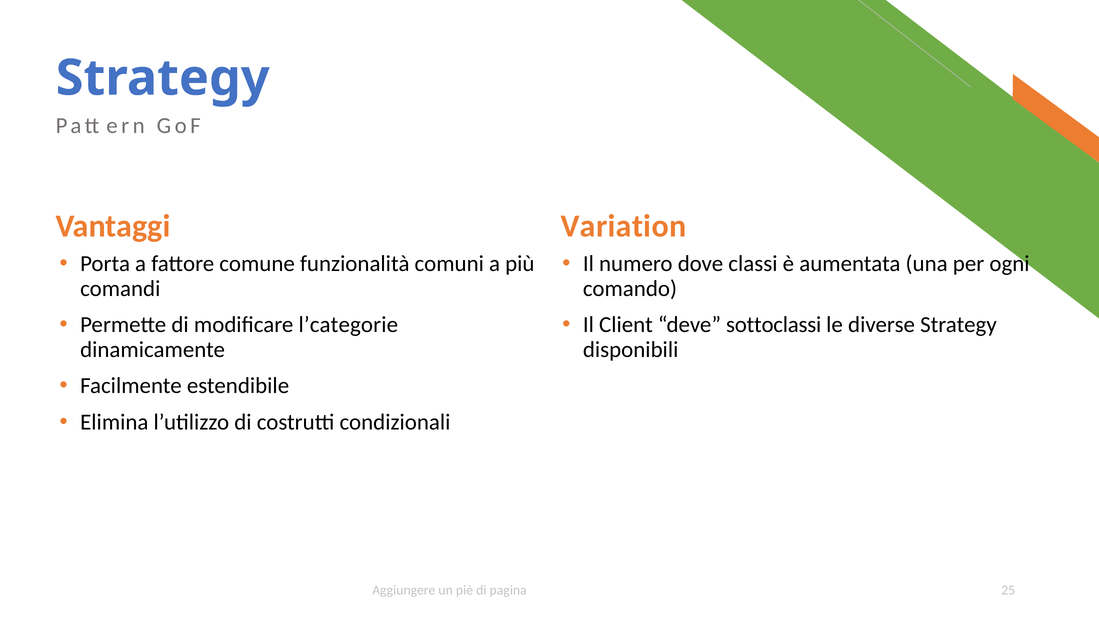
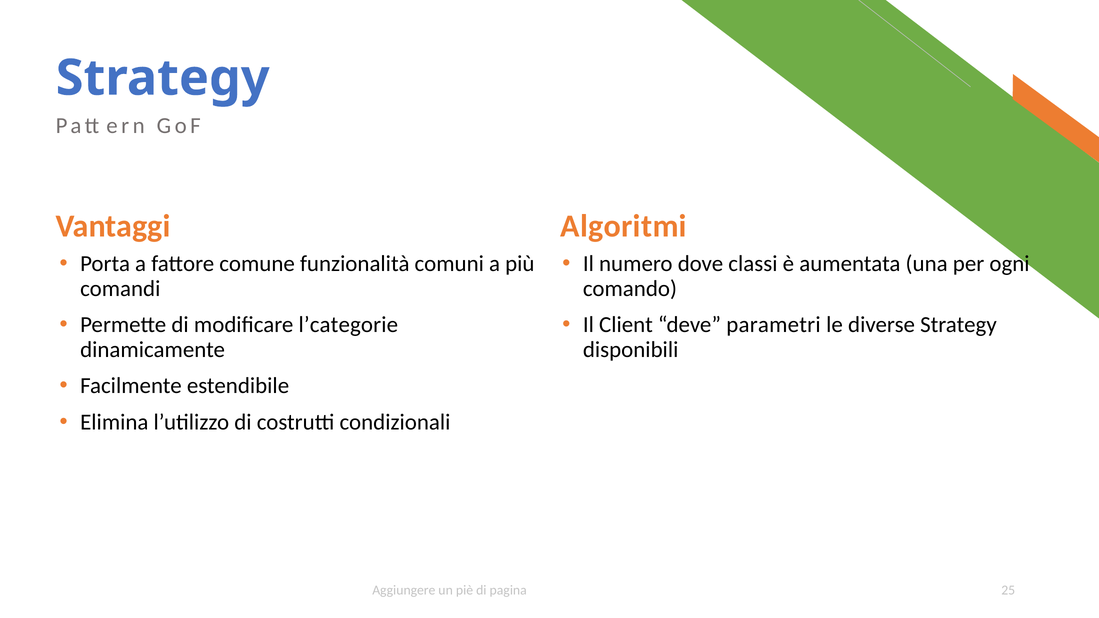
Variation: Variation -> Algoritmi (624, 226)
sottoclassi: sottoclassi -> parametri (773, 325)
